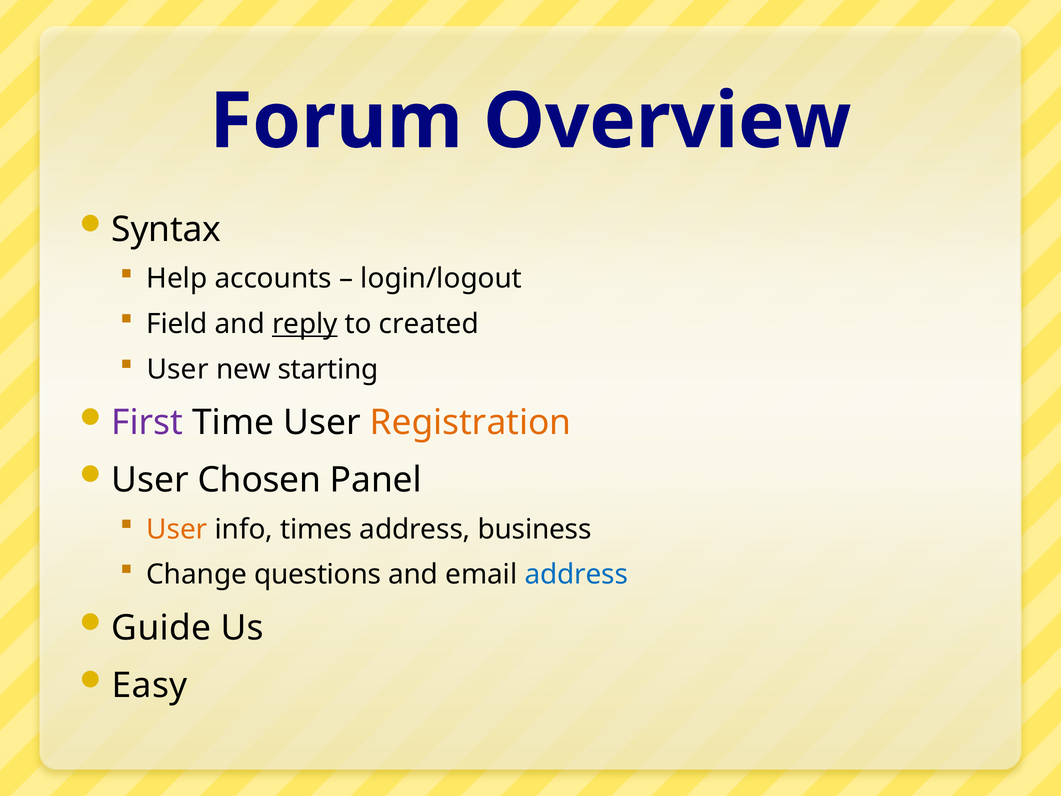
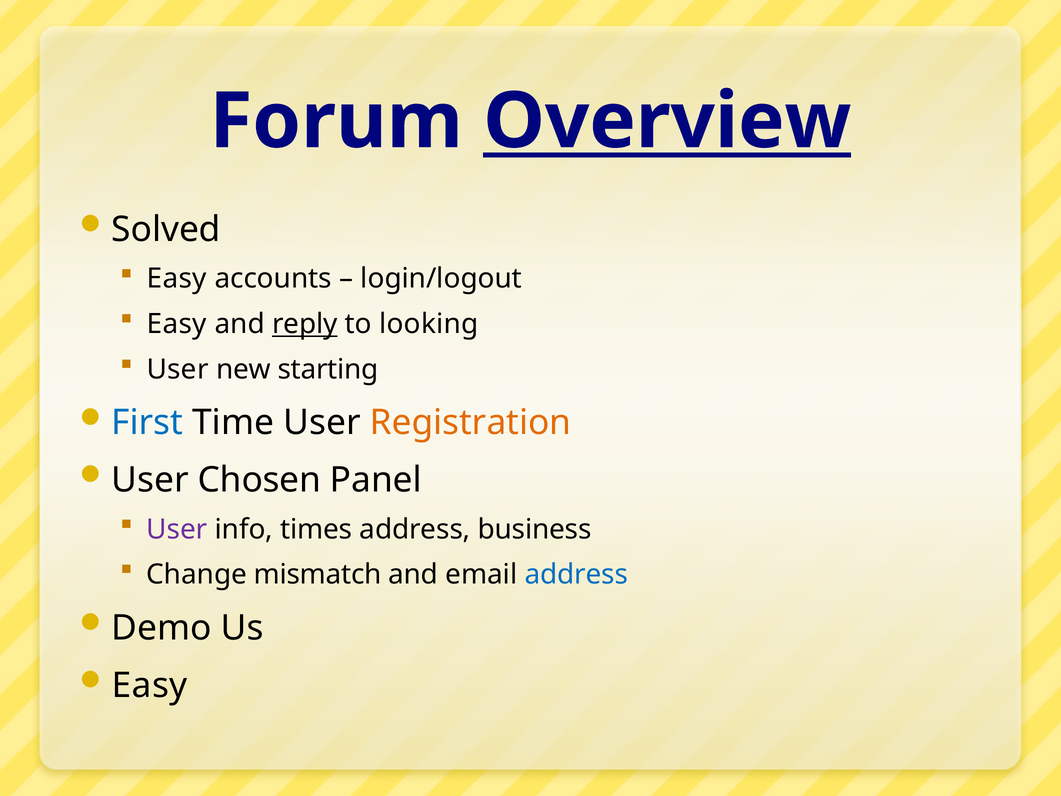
Overview underline: none -> present (667, 121)
Syntax: Syntax -> Solved (166, 229)
Help: Help -> Easy (177, 279)
Field: Field -> Easy (177, 324)
created: created -> looking (429, 324)
First colour: purple -> blue (147, 423)
User colour: orange -> purple (177, 529)
questions: questions -> mismatch (318, 574)
Guide: Guide -> Demo (162, 628)
